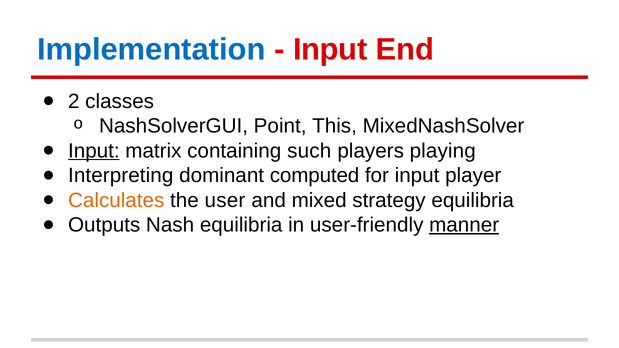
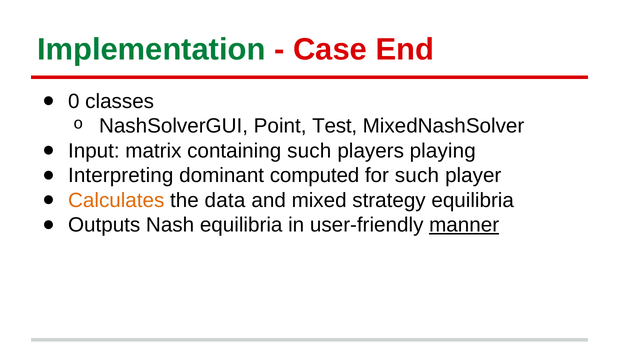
Implementation colour: blue -> green (151, 49)
Input: Input -> Case (330, 49)
2: 2 -> 0 (74, 101)
This: This -> Test (335, 126)
Input underline: present -> none (94, 151)
for input: input -> such (417, 176)
user: user -> data (225, 200)
